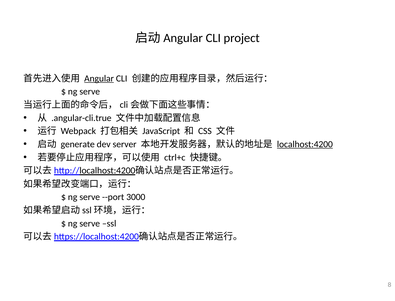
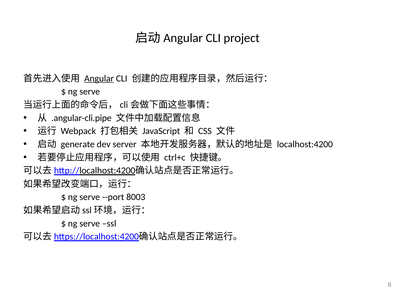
.angular-cli.true: .angular-cli.true -> .angular-cli.pipe (81, 118)
localhost:4200 underline: present -> none (305, 144)
3000: 3000 -> 8003 (136, 197)
